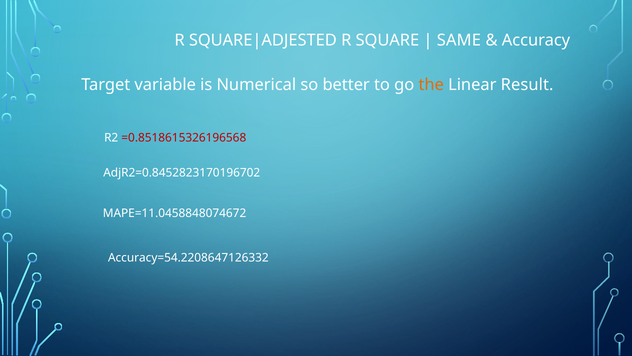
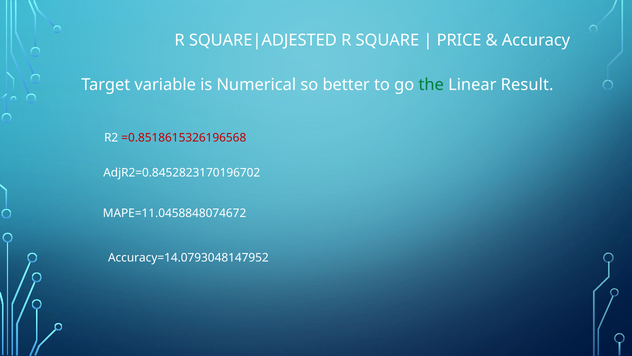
SAME: SAME -> PRICE (459, 40)
the colour: orange -> green (431, 84)
Accuracy=54.2208647126332: Accuracy=54.2208647126332 -> Accuracy=14.0793048147952 (188, 258)
